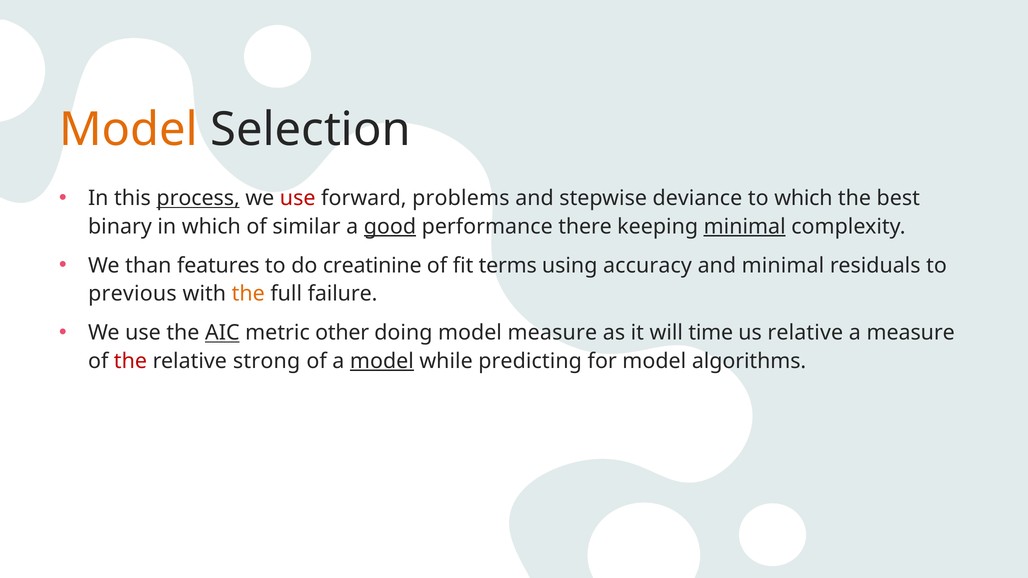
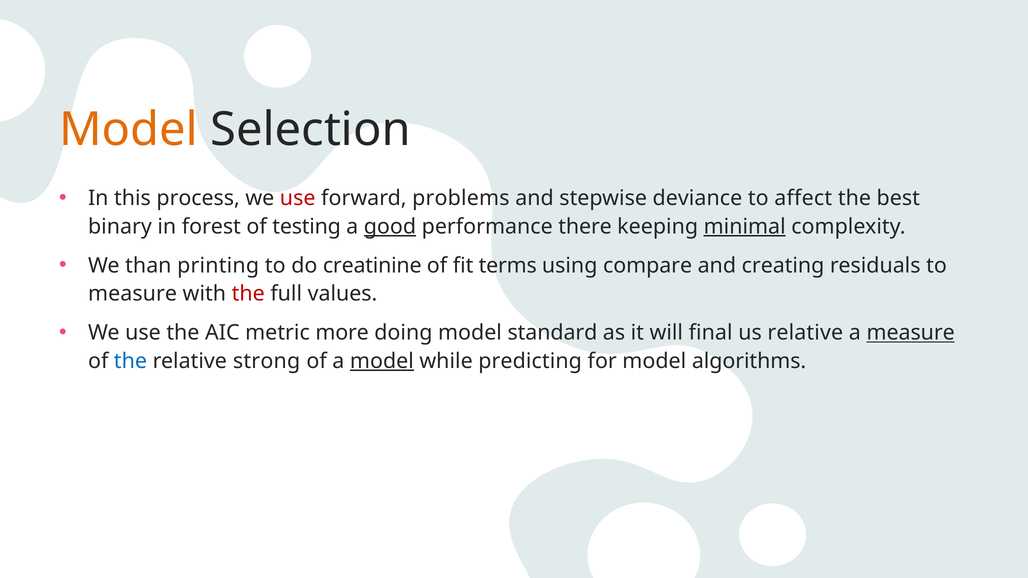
process underline: present -> none (198, 198)
to which: which -> affect (803, 198)
in which: which -> forest (211, 227)
similar: similar -> testing (307, 227)
features: features -> printing (218, 266)
accuracy: accuracy -> compare (648, 266)
and minimal: minimal -> creating (783, 266)
previous: previous -> measure (133, 294)
the colour: orange -> red (248, 294)
failure: failure -> values (342, 294)
AIC underline: present -> none (222, 333)
other: other -> more (342, 333)
model measure: measure -> standard (552, 333)
time: time -> final (711, 333)
measure underline: none -> present (911, 333)
the colour: red -> blue (130, 361)
